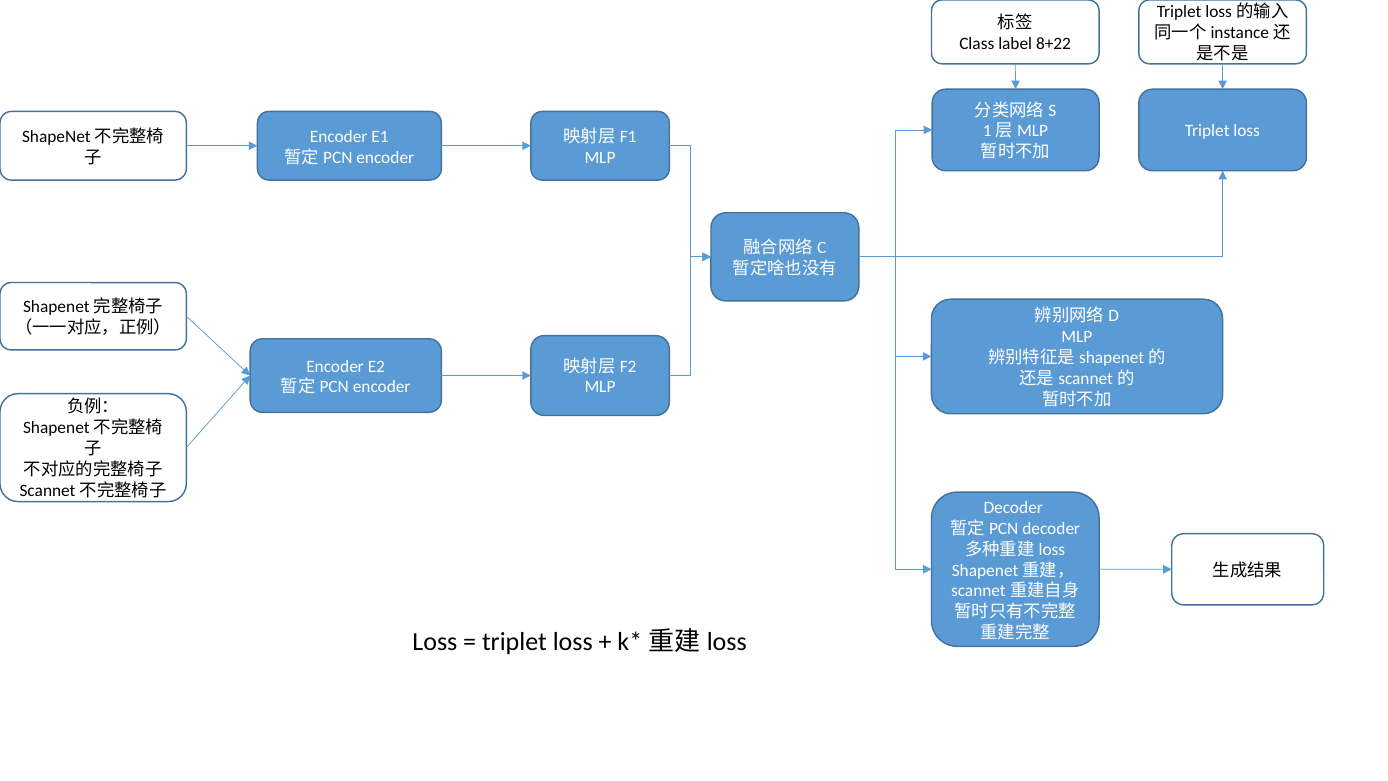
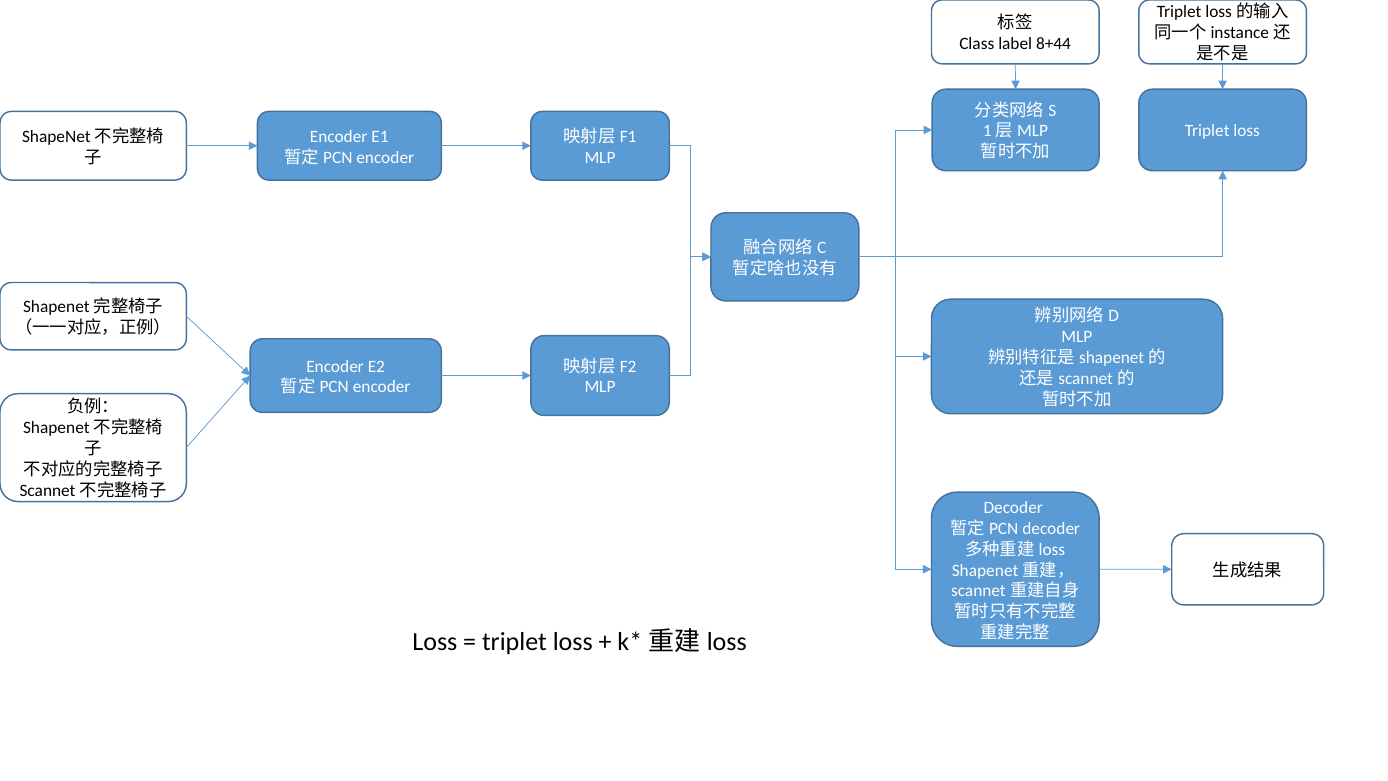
8+22: 8+22 -> 8+44 (1053, 43)
